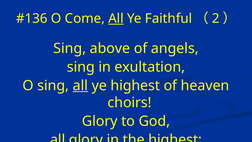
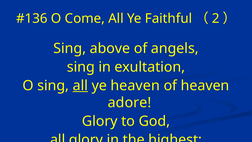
All underline: present -> none (116, 18)
ye highest: highest -> heaven (135, 85)
choirs: choirs -> adore (129, 102)
